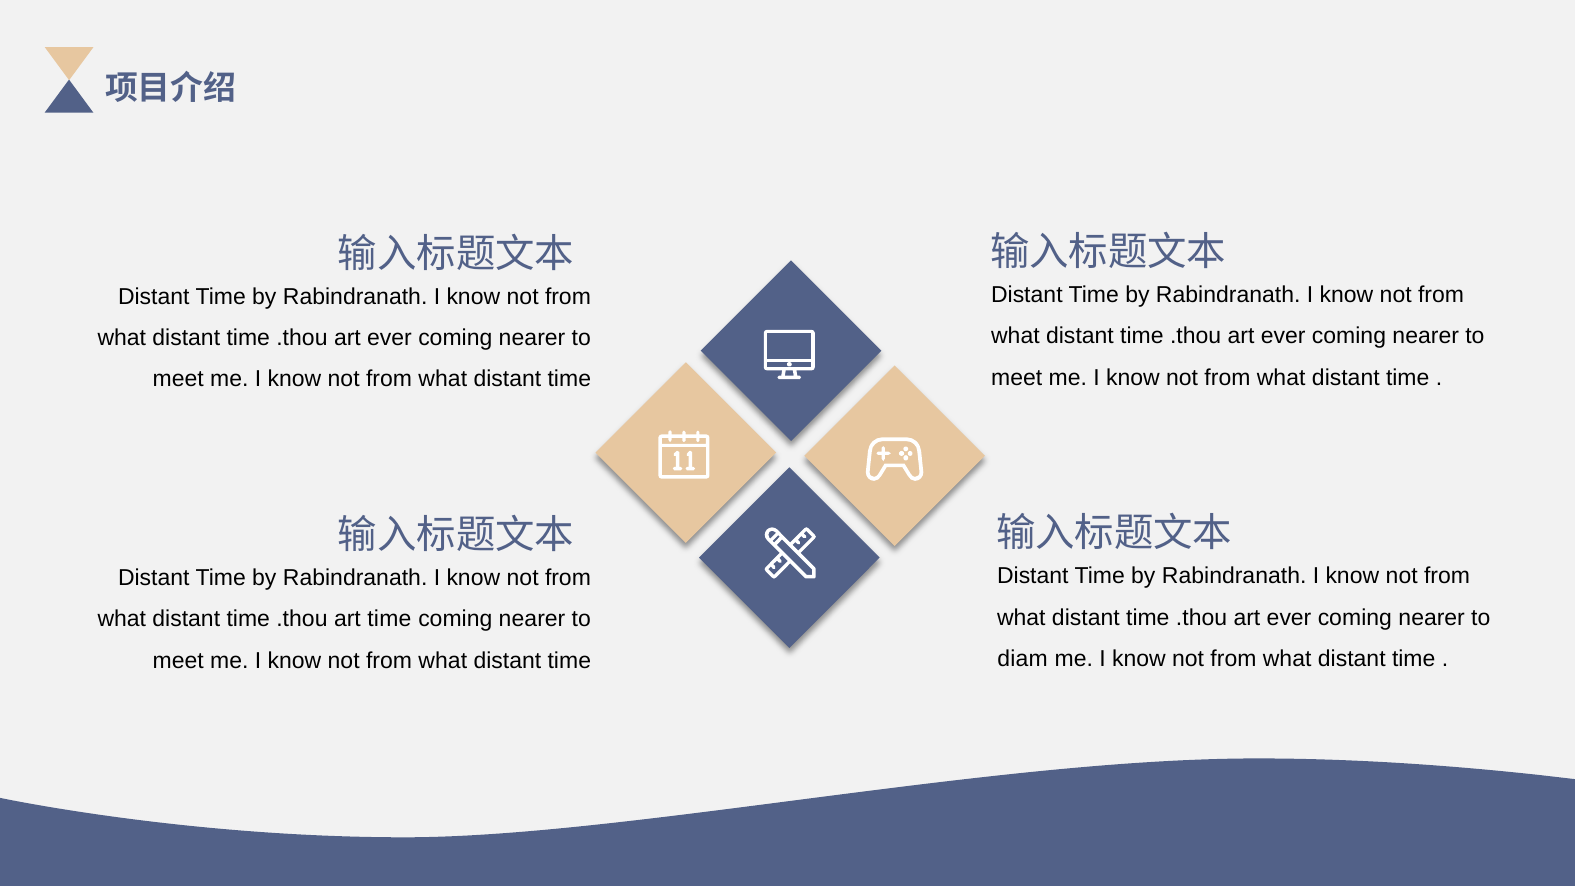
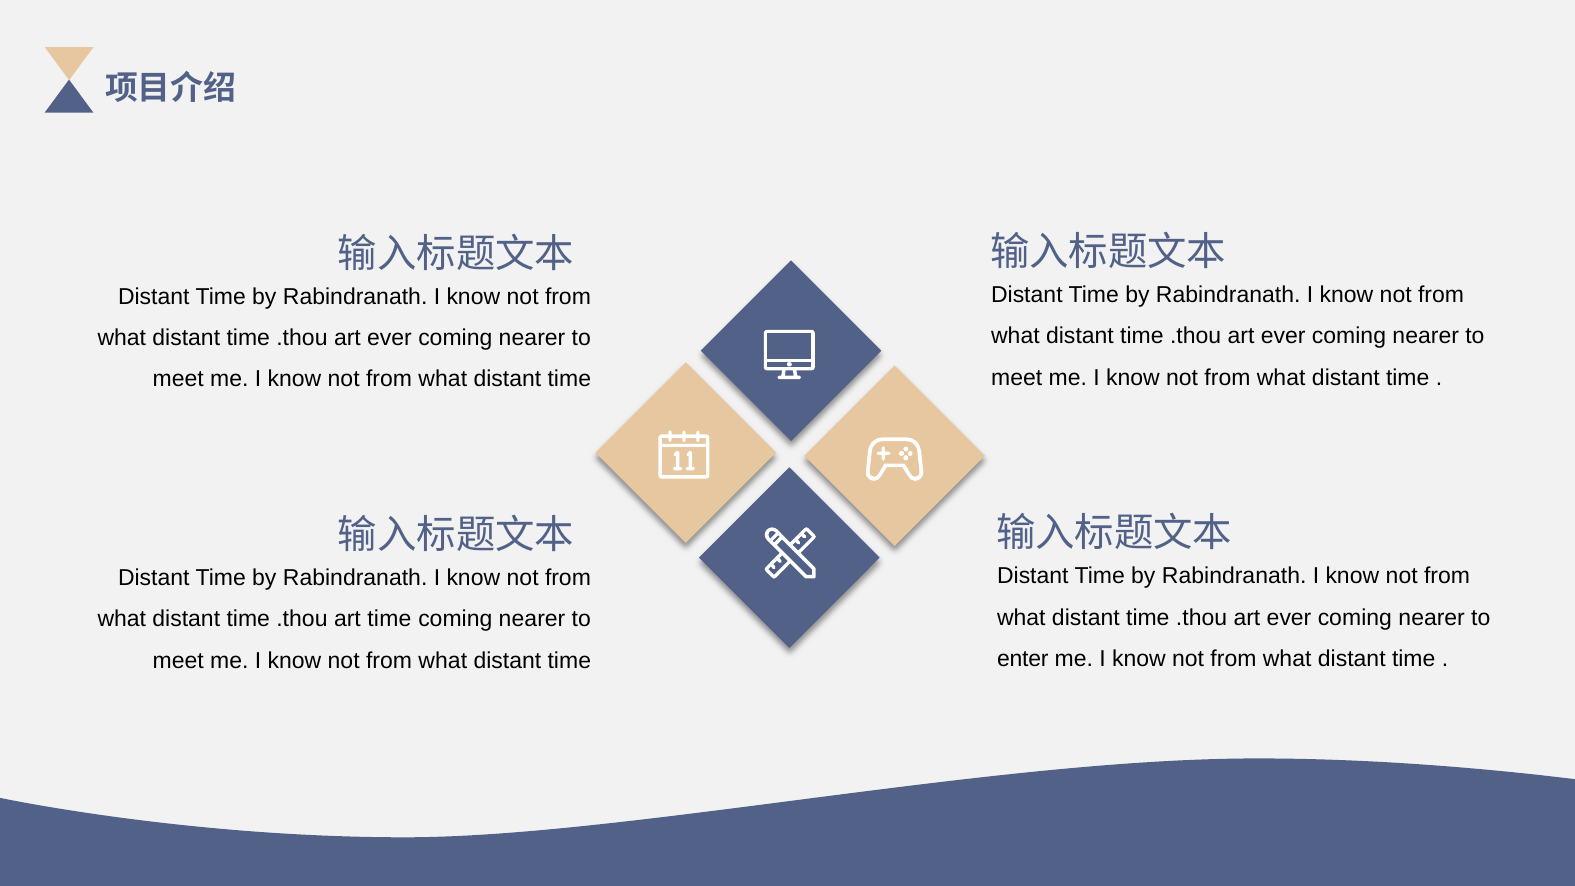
diam: diam -> enter (1023, 659)
